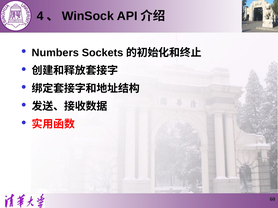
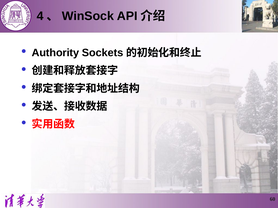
Numbers: Numbers -> Authority (55, 53)
